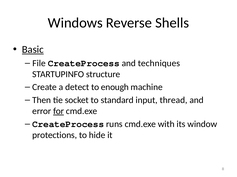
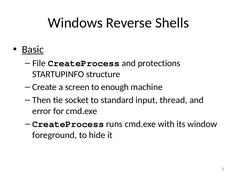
techniques: techniques -> protections (159, 63)
detect: detect -> screen (77, 87)
for underline: present -> none (59, 112)
protections: protections -> foreground (55, 136)
